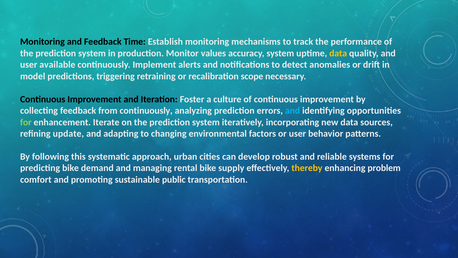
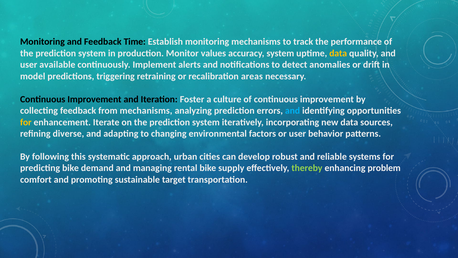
scope: scope -> areas (252, 76)
from continuously: continuously -> mechanisms (146, 111)
for colour: light green -> yellow (26, 122)
update: update -> diverse (68, 133)
thereby colour: yellow -> light green (307, 168)
public: public -> target (174, 179)
